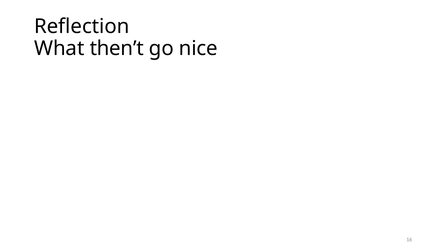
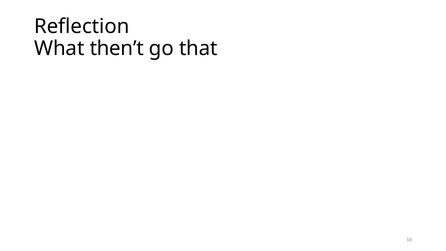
nice: nice -> that (198, 48)
